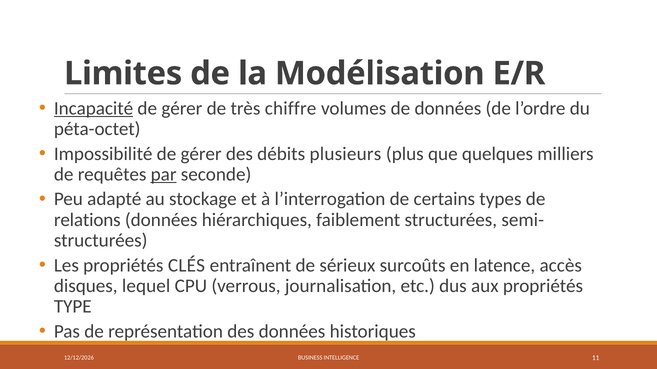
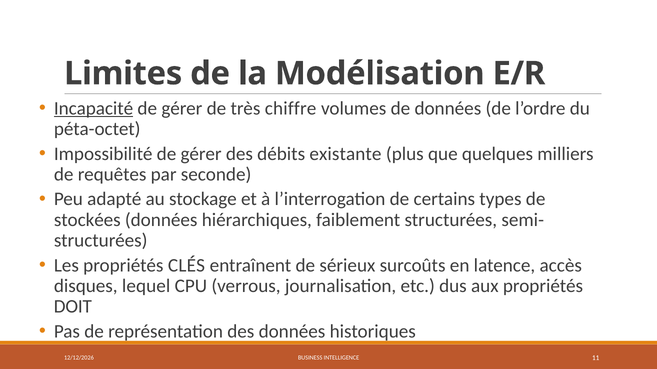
plusieurs: plusieurs -> existante (345, 154)
par underline: present -> none (164, 175)
relations: relations -> stockées (87, 220)
TYPE: TYPE -> DOIT (73, 307)
